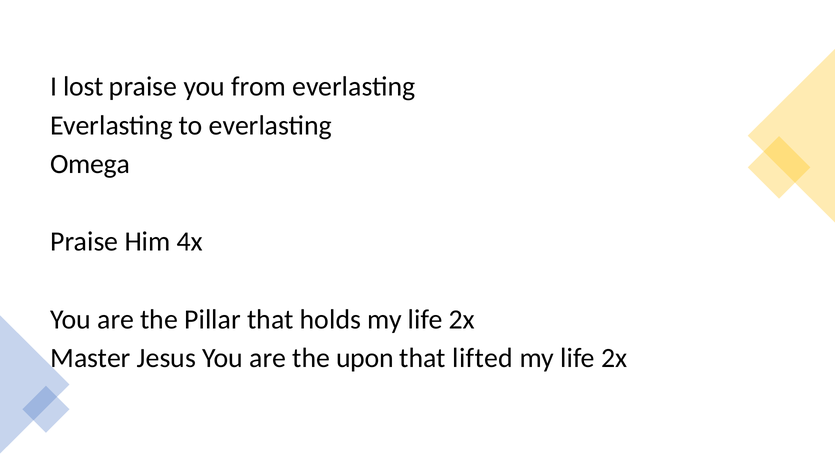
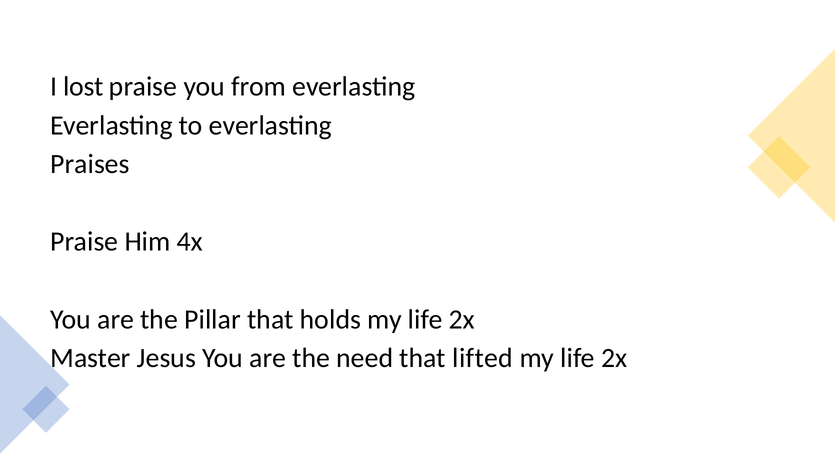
Omega: Omega -> Praises (90, 164)
upon: upon -> need (365, 358)
